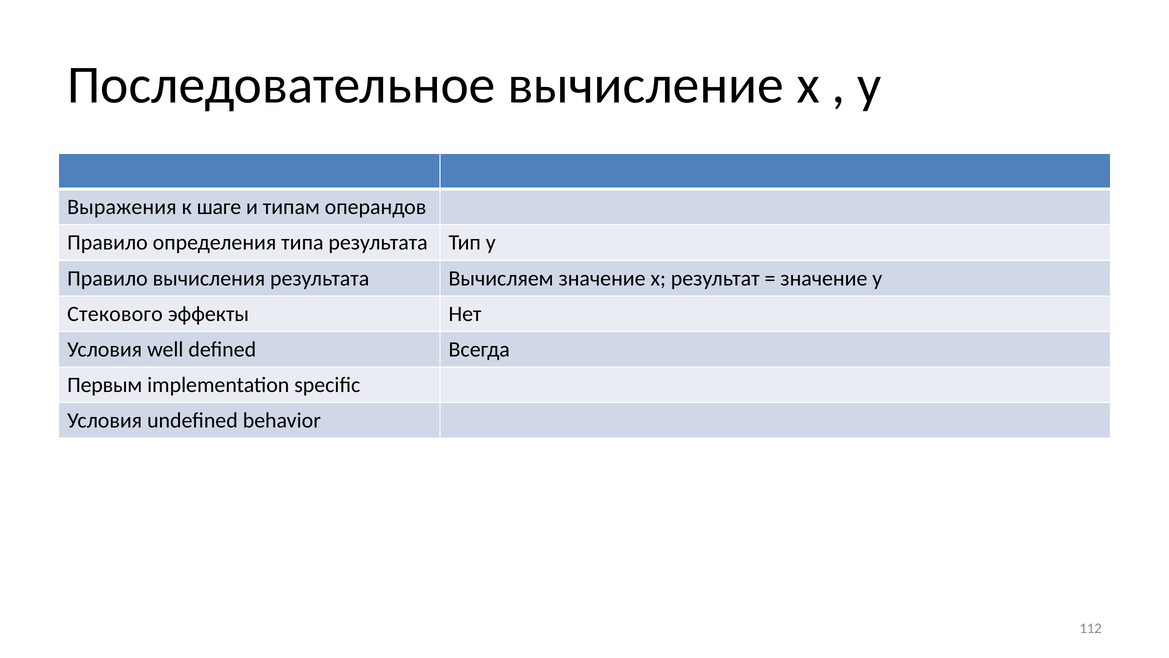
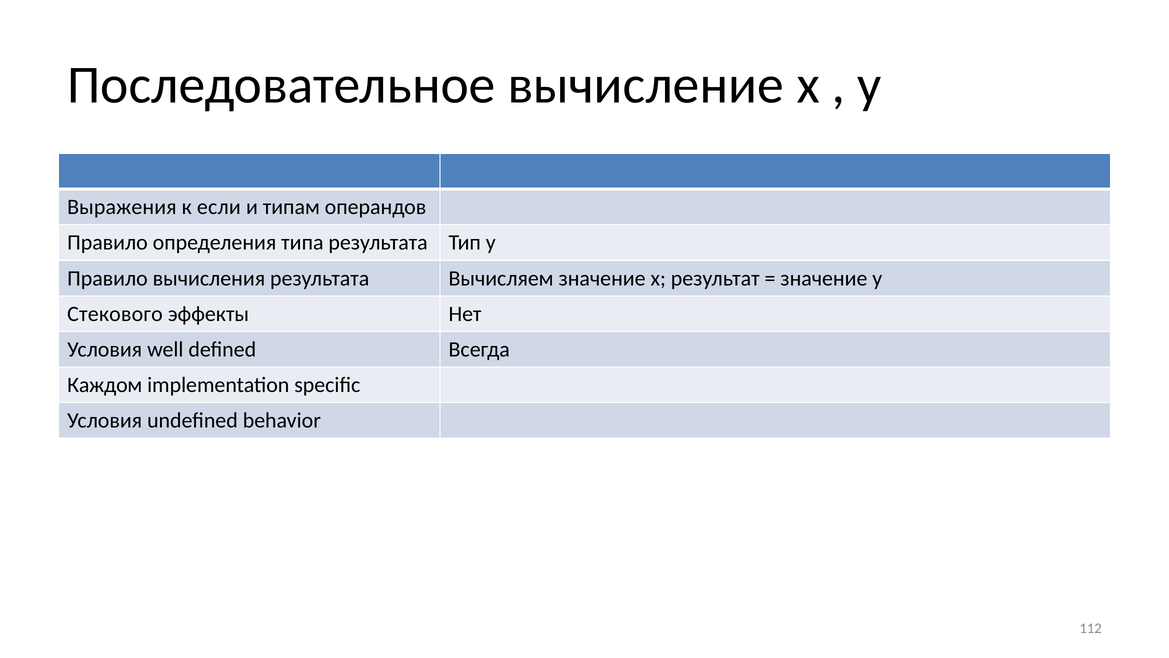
шаге: шаге -> если (219, 207)
Первым: Первым -> Каждом (105, 385)
